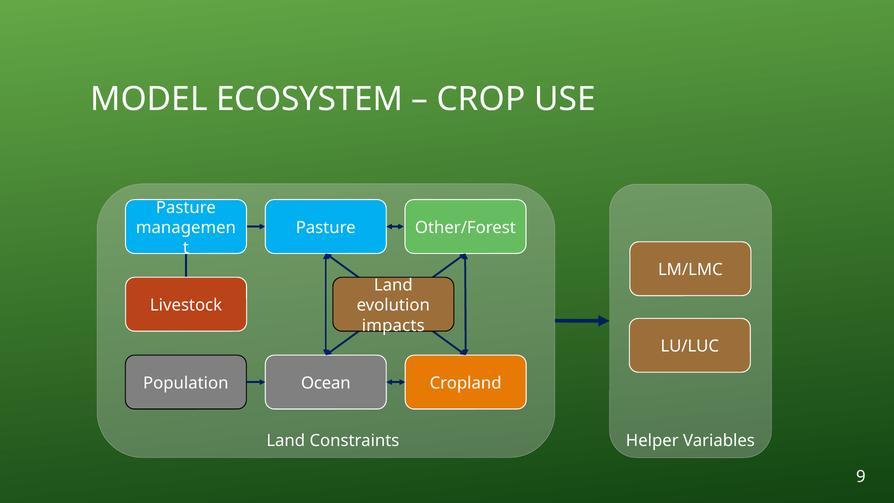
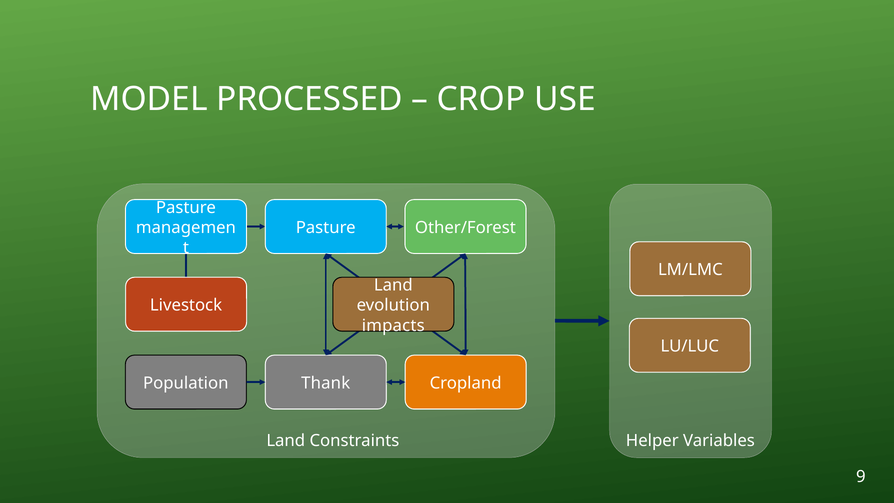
ECOSYSTEM: ECOSYSTEM -> PROCESSED (309, 99)
Ocean: Ocean -> Thank (326, 383)
